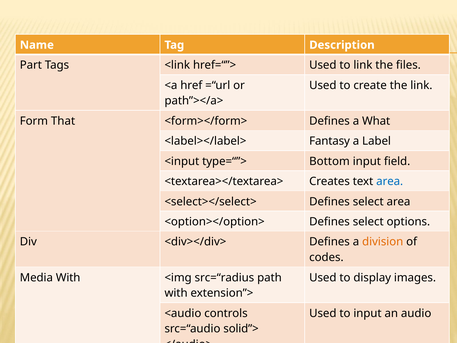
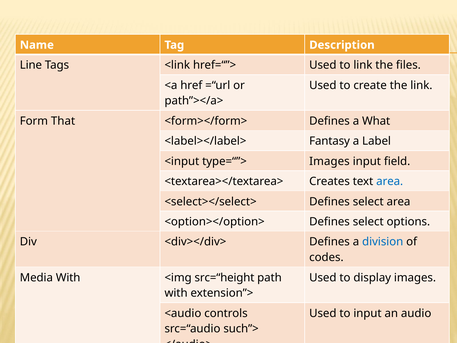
Part: Part -> Line (31, 65)
type=“”> Bottom: Bottom -> Images (329, 161)
division colour: orange -> blue (383, 242)
src=“radius: src=“radius -> src=“height (224, 277)
solid”>: solid”> -> such”> (241, 329)
